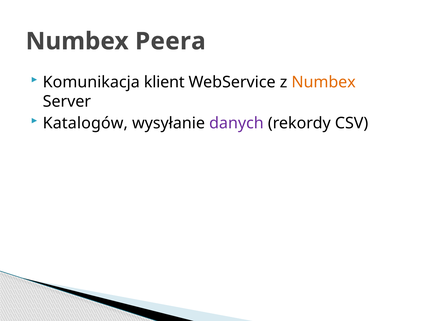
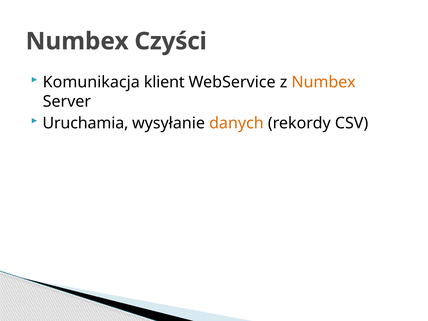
Peera: Peera -> Czyści (171, 41)
Katalogów: Katalogów -> Uruchamia (85, 123)
danych colour: purple -> orange (236, 123)
